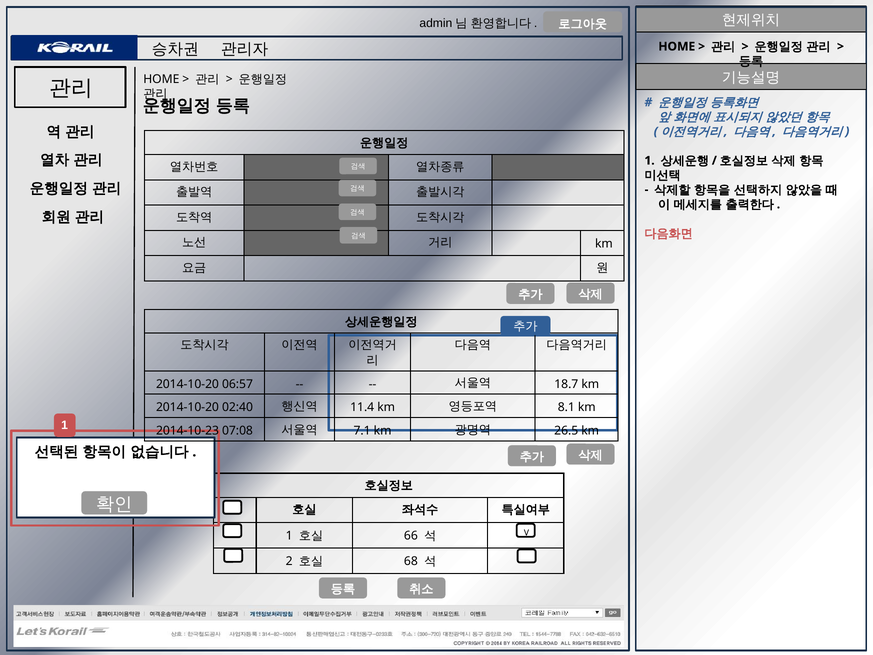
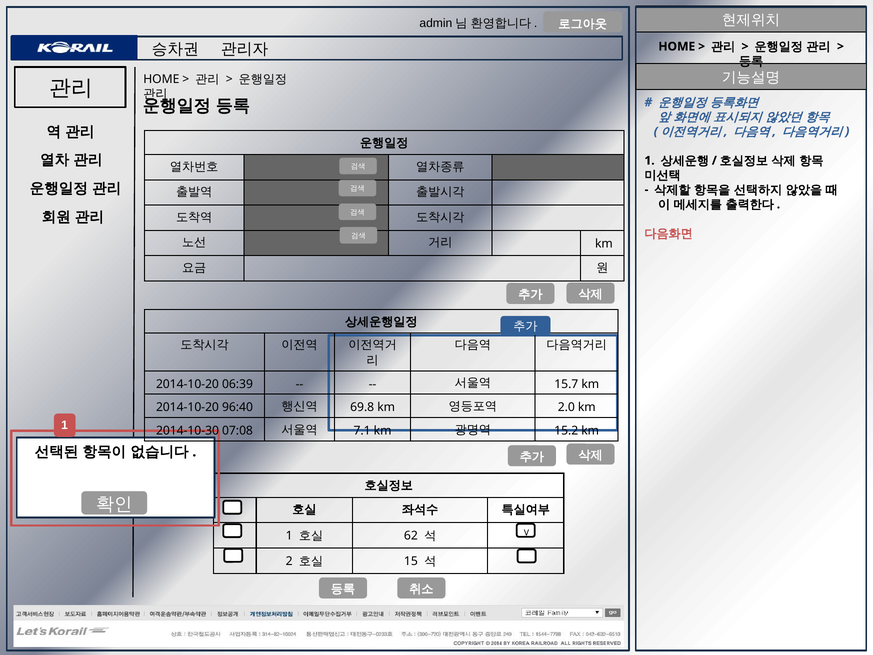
06:57: 06:57 -> 06:39 (237, 384)
18.7: 18.7 -> 15.7 (566, 384)
02:40: 02:40 -> 96:40 (237, 407)
11.4: 11.4 -> 69.8 (362, 407)
8.1: 8.1 -> 2.0 (566, 407)
2014-10-23: 2014-10-23 -> 2014-10-30 (187, 431)
26.5: 26.5 -> 15.2 (566, 431)
66: 66 -> 62 (411, 536)
68: 68 -> 15 (411, 561)
